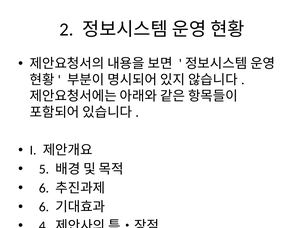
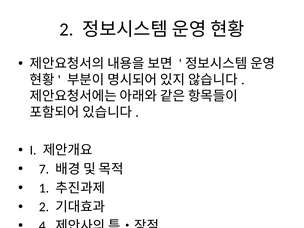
5: 5 -> 7 (44, 169)
6: 6 -> 1 (44, 188)
6: 6 -> 2 (44, 207)
